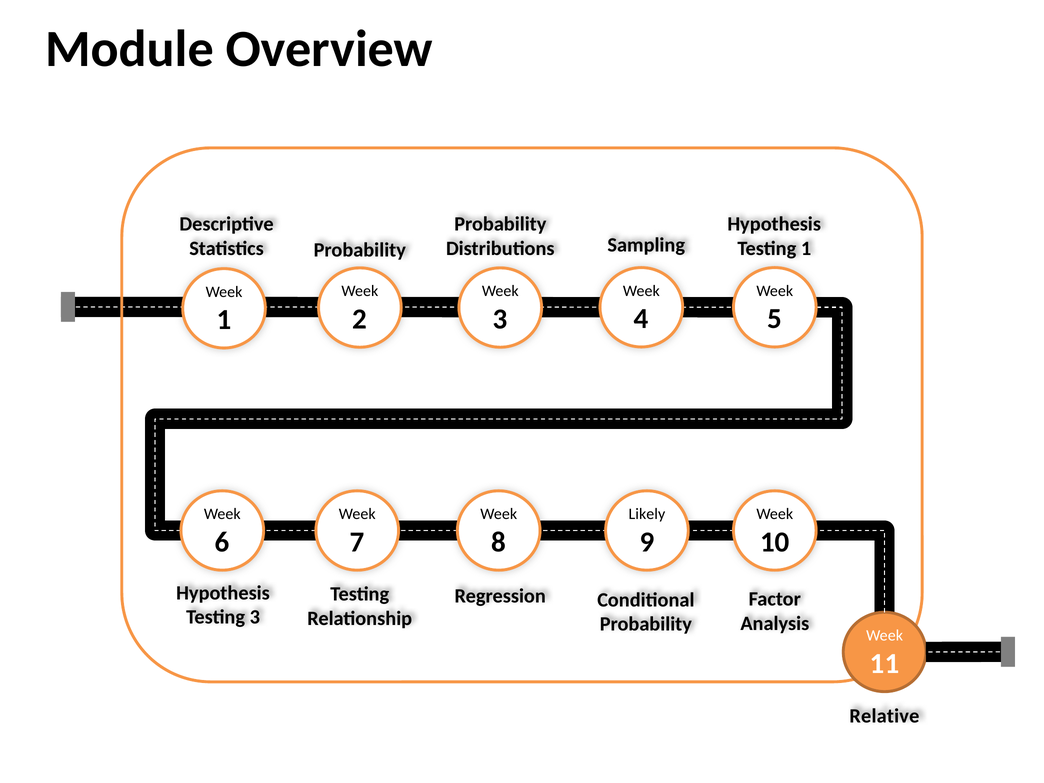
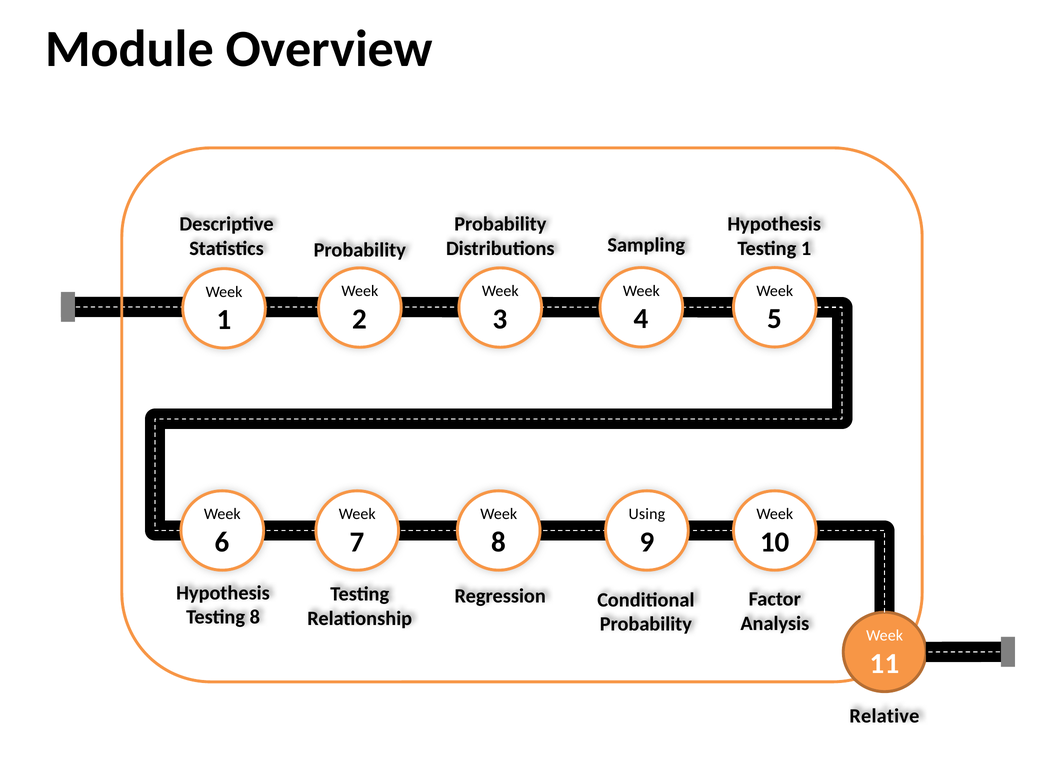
Likely: Likely -> Using (647, 514)
Testing 3: 3 -> 8 (255, 617)
